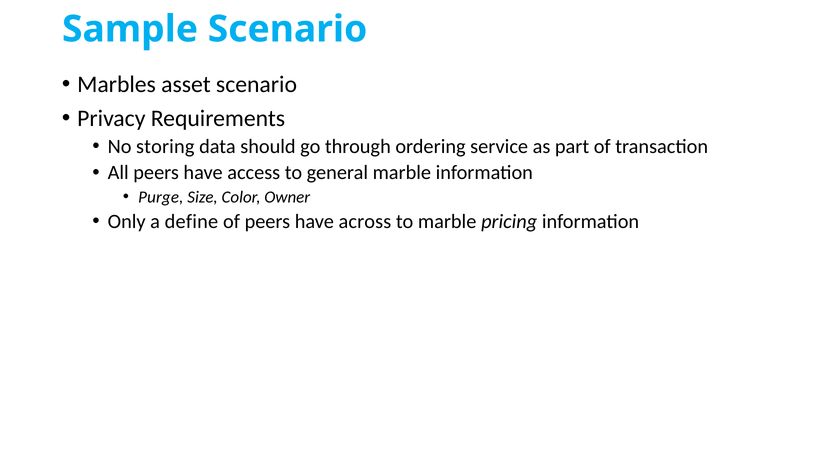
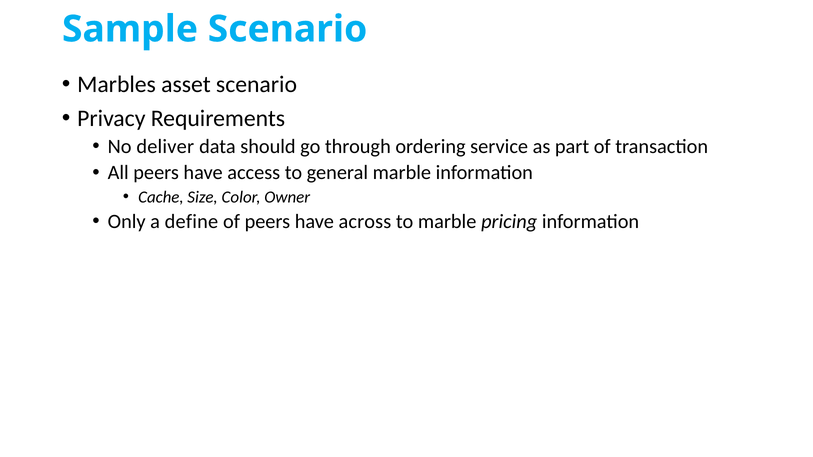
storing: storing -> deliver (165, 147)
Purge: Purge -> Cache (161, 197)
